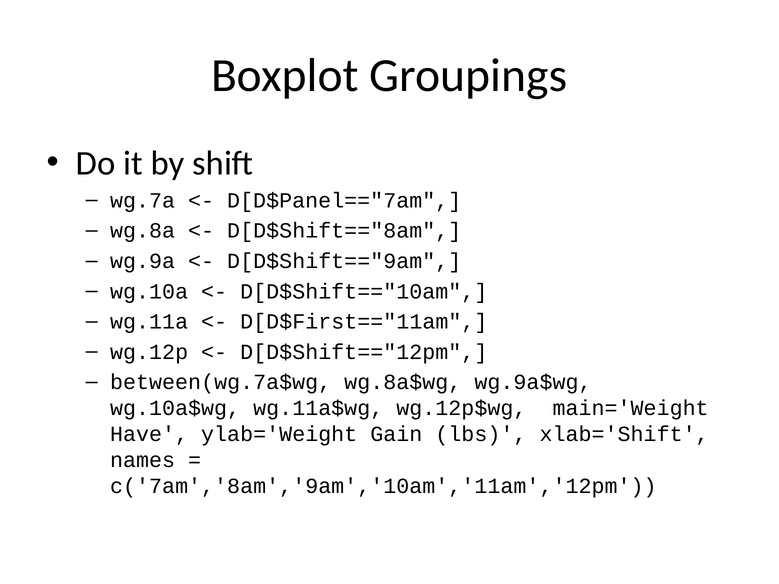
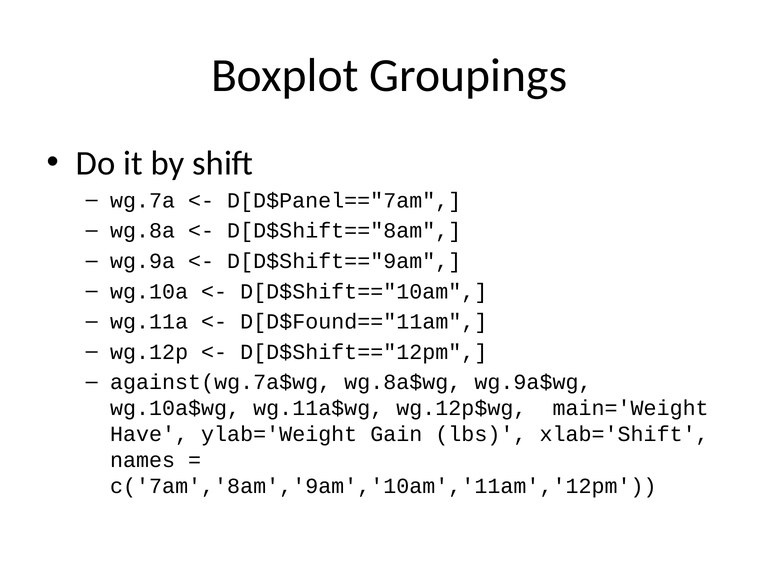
D[D$First=="11am: D[D$First=="11am -> D[D$Found=="11am (364, 322)
between(wg.7a$wg: between(wg.7a$wg -> against(wg.7a$wg (221, 382)
